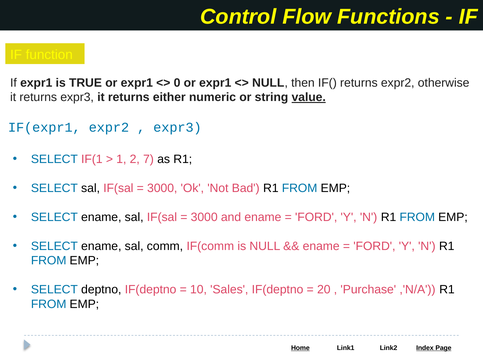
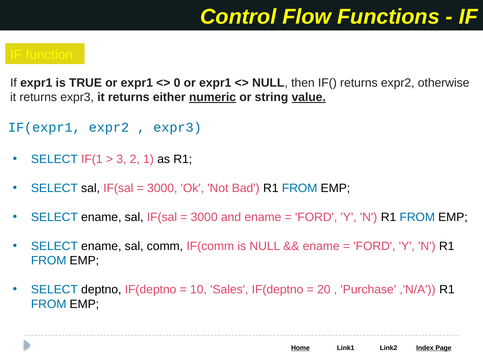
numeric underline: none -> present (213, 97)
1: 1 -> 3 (121, 159)
7: 7 -> 1 (148, 159)
